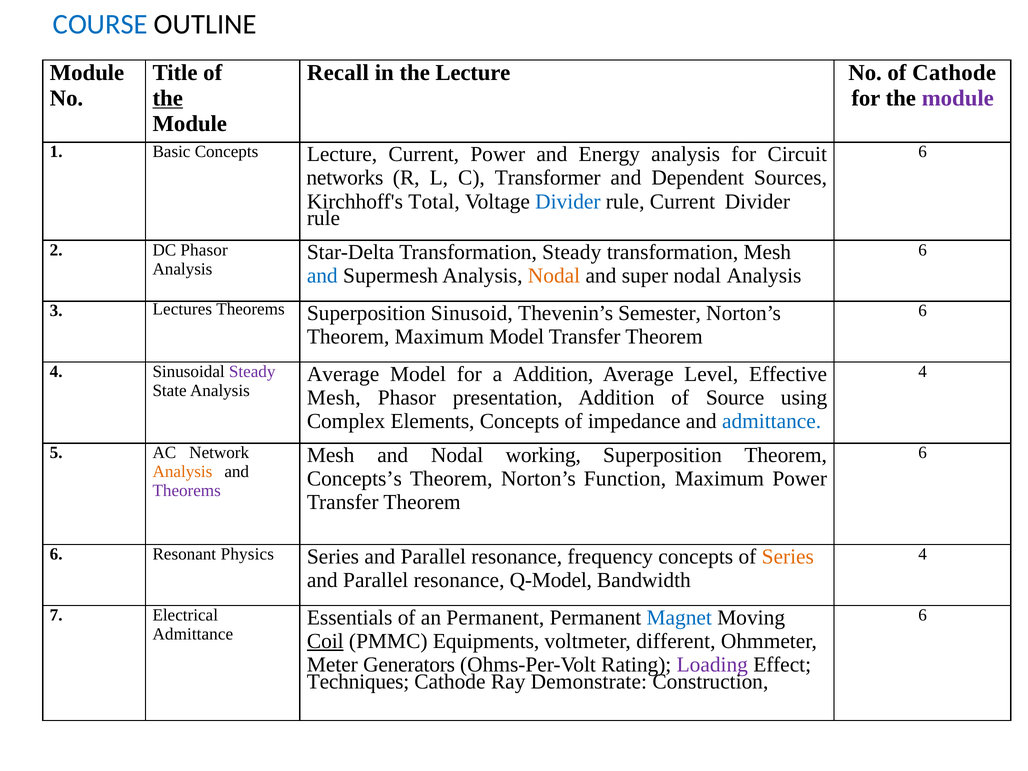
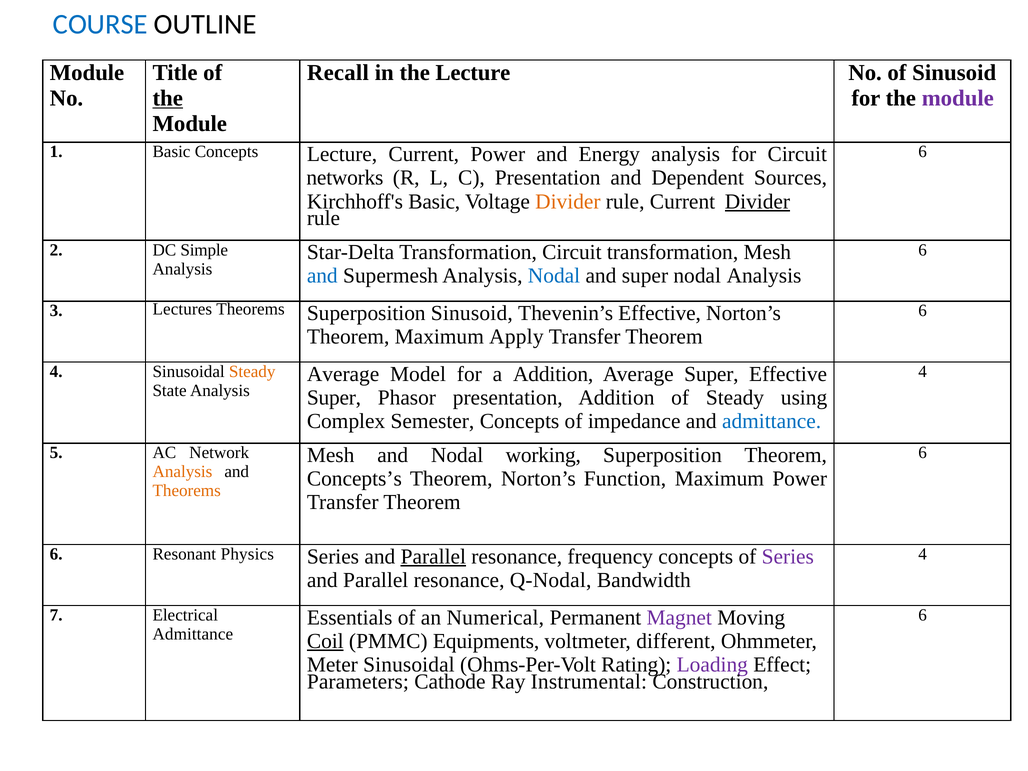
of Cathode: Cathode -> Sinusoid (954, 73)
C Transformer: Transformer -> Presentation (548, 178)
Kirchhoff's Total: Total -> Basic (434, 201)
Divider colour: blue -> orange (568, 201)
Divider underline: none -> present (757, 201)
DC Phasor: Phasor -> Simple (204, 250)
Transformation Steady: Steady -> Circuit (572, 252)
Nodal colour: orange -> blue (554, 276)
Thevenin’s Semester: Semester -> Effective (660, 313)
Maximum Model: Model -> Apply (516, 337)
Steady colour: purple -> orange (252, 372)
Average Level: Level -> Super (711, 374)
Mesh: Mesh -> Super (334, 398)
of Source: Source -> Steady (735, 398)
Elements: Elements -> Semester (432, 421)
Theorems colour: purple -> orange (187, 491)
Parallel underline: none -> present (433, 557)
Series colour: orange -> purple (788, 557)
Q-Model: Q-Model -> Q-Nodal (551, 580)
an Permanent: Permanent -> Numerical (495, 617)
Magnet colour: blue -> purple (679, 617)
Meter Generators: Generators -> Sinusoidal (409, 665)
Techniques: Techniques -> Parameters (358, 682)
Demonstrate: Demonstrate -> Instrumental (589, 682)
